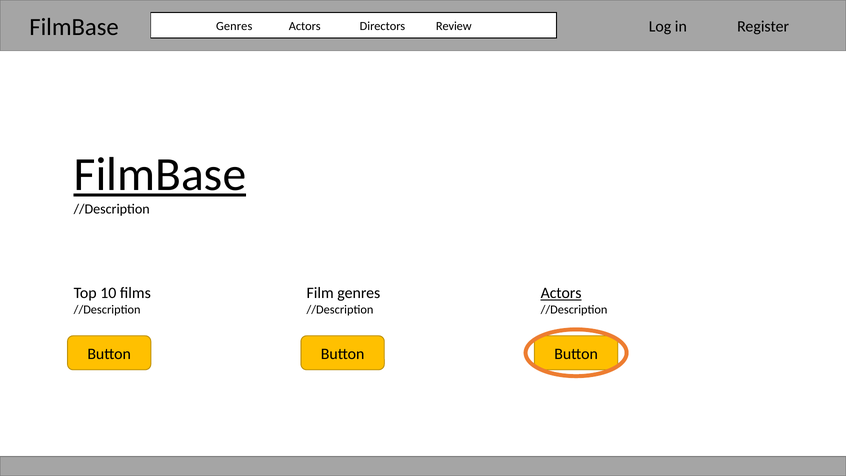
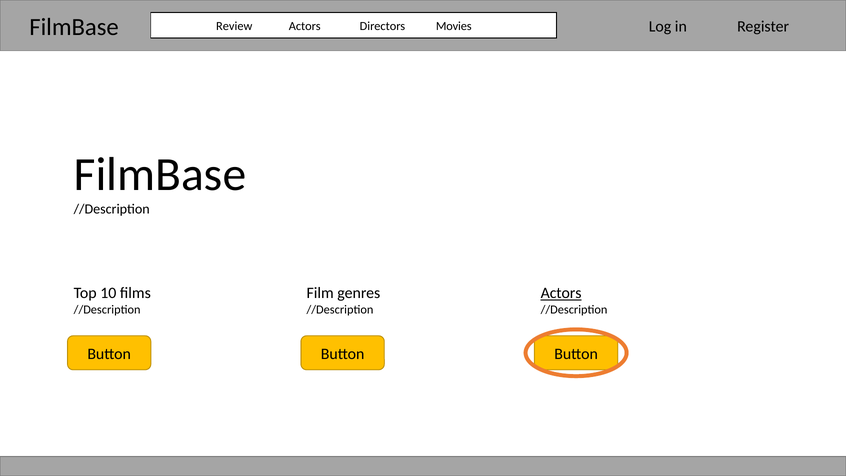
Genres: Genres -> Review (234, 26)
Review: Review -> Movies (454, 26)
FilmBase underline: present -> none (160, 175)
